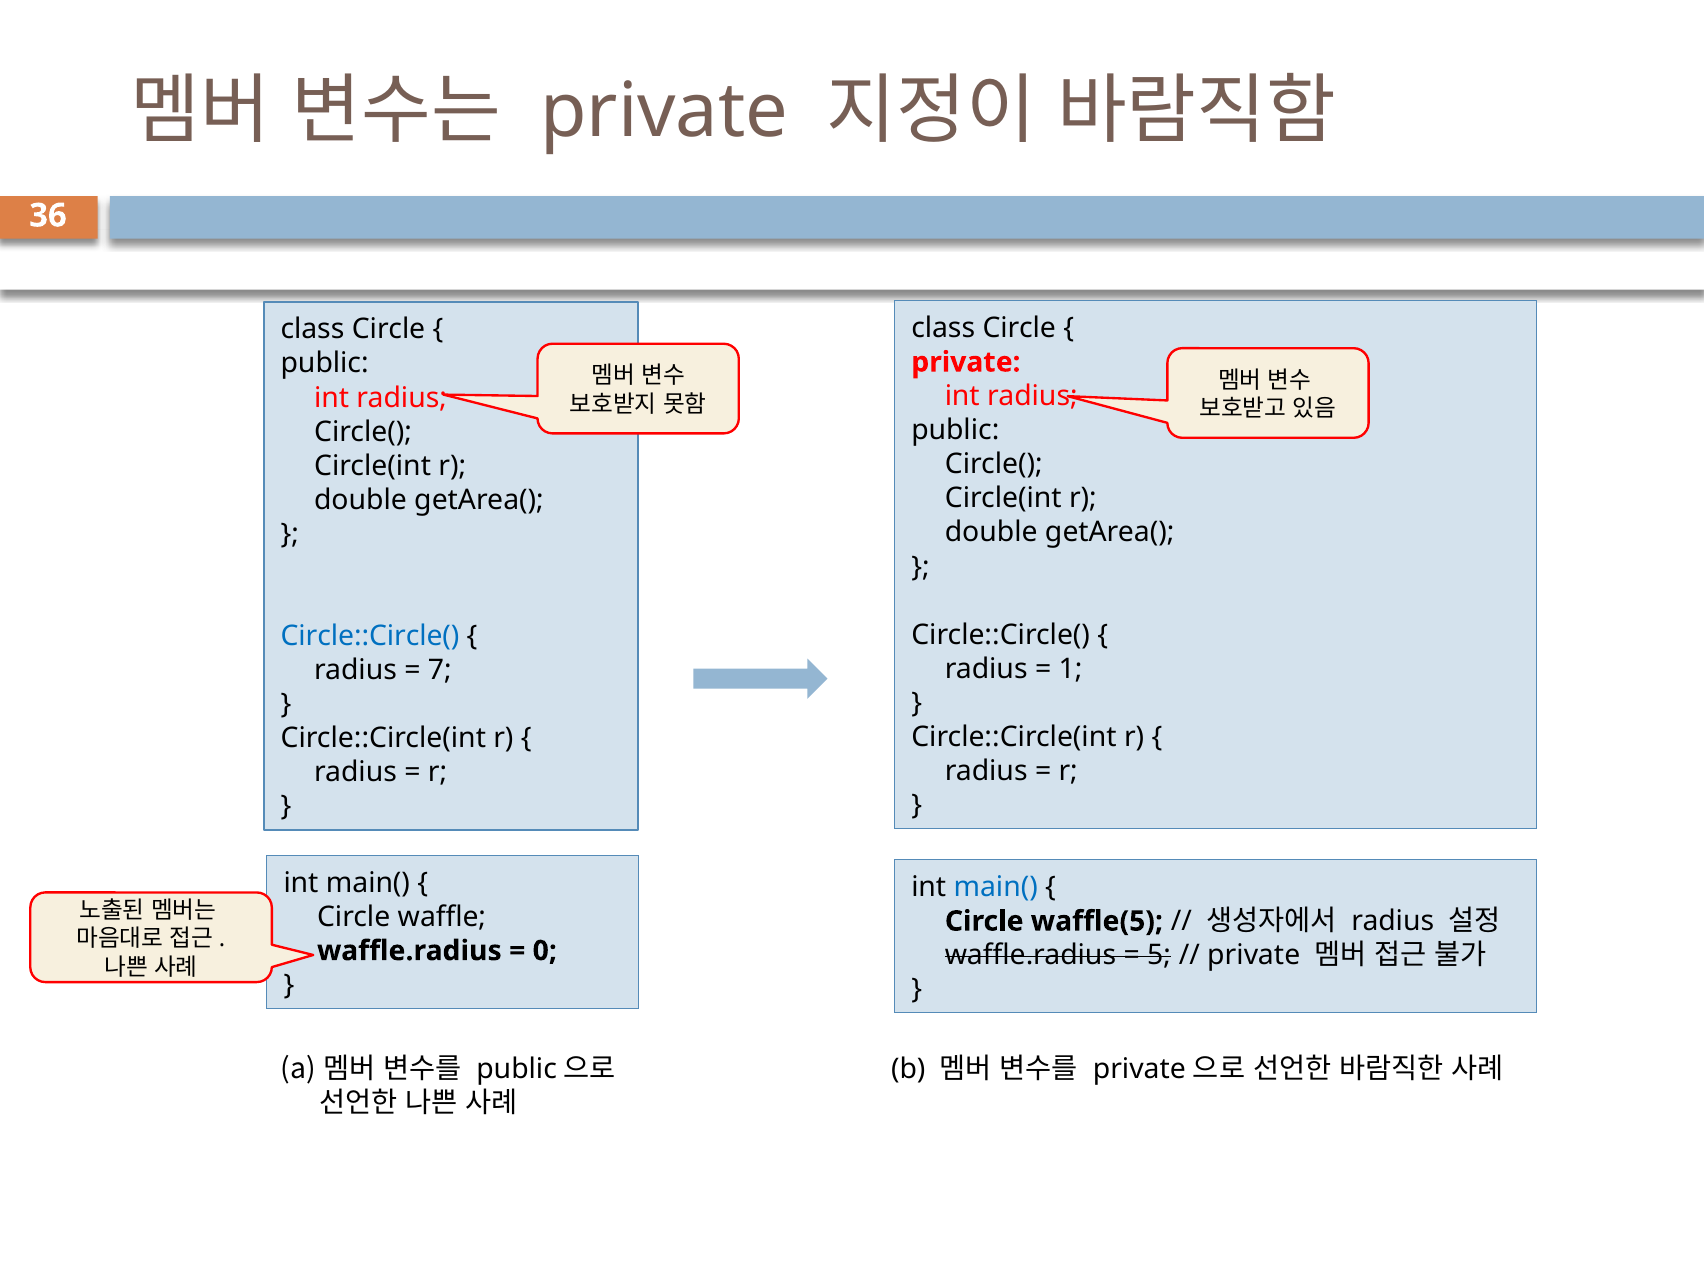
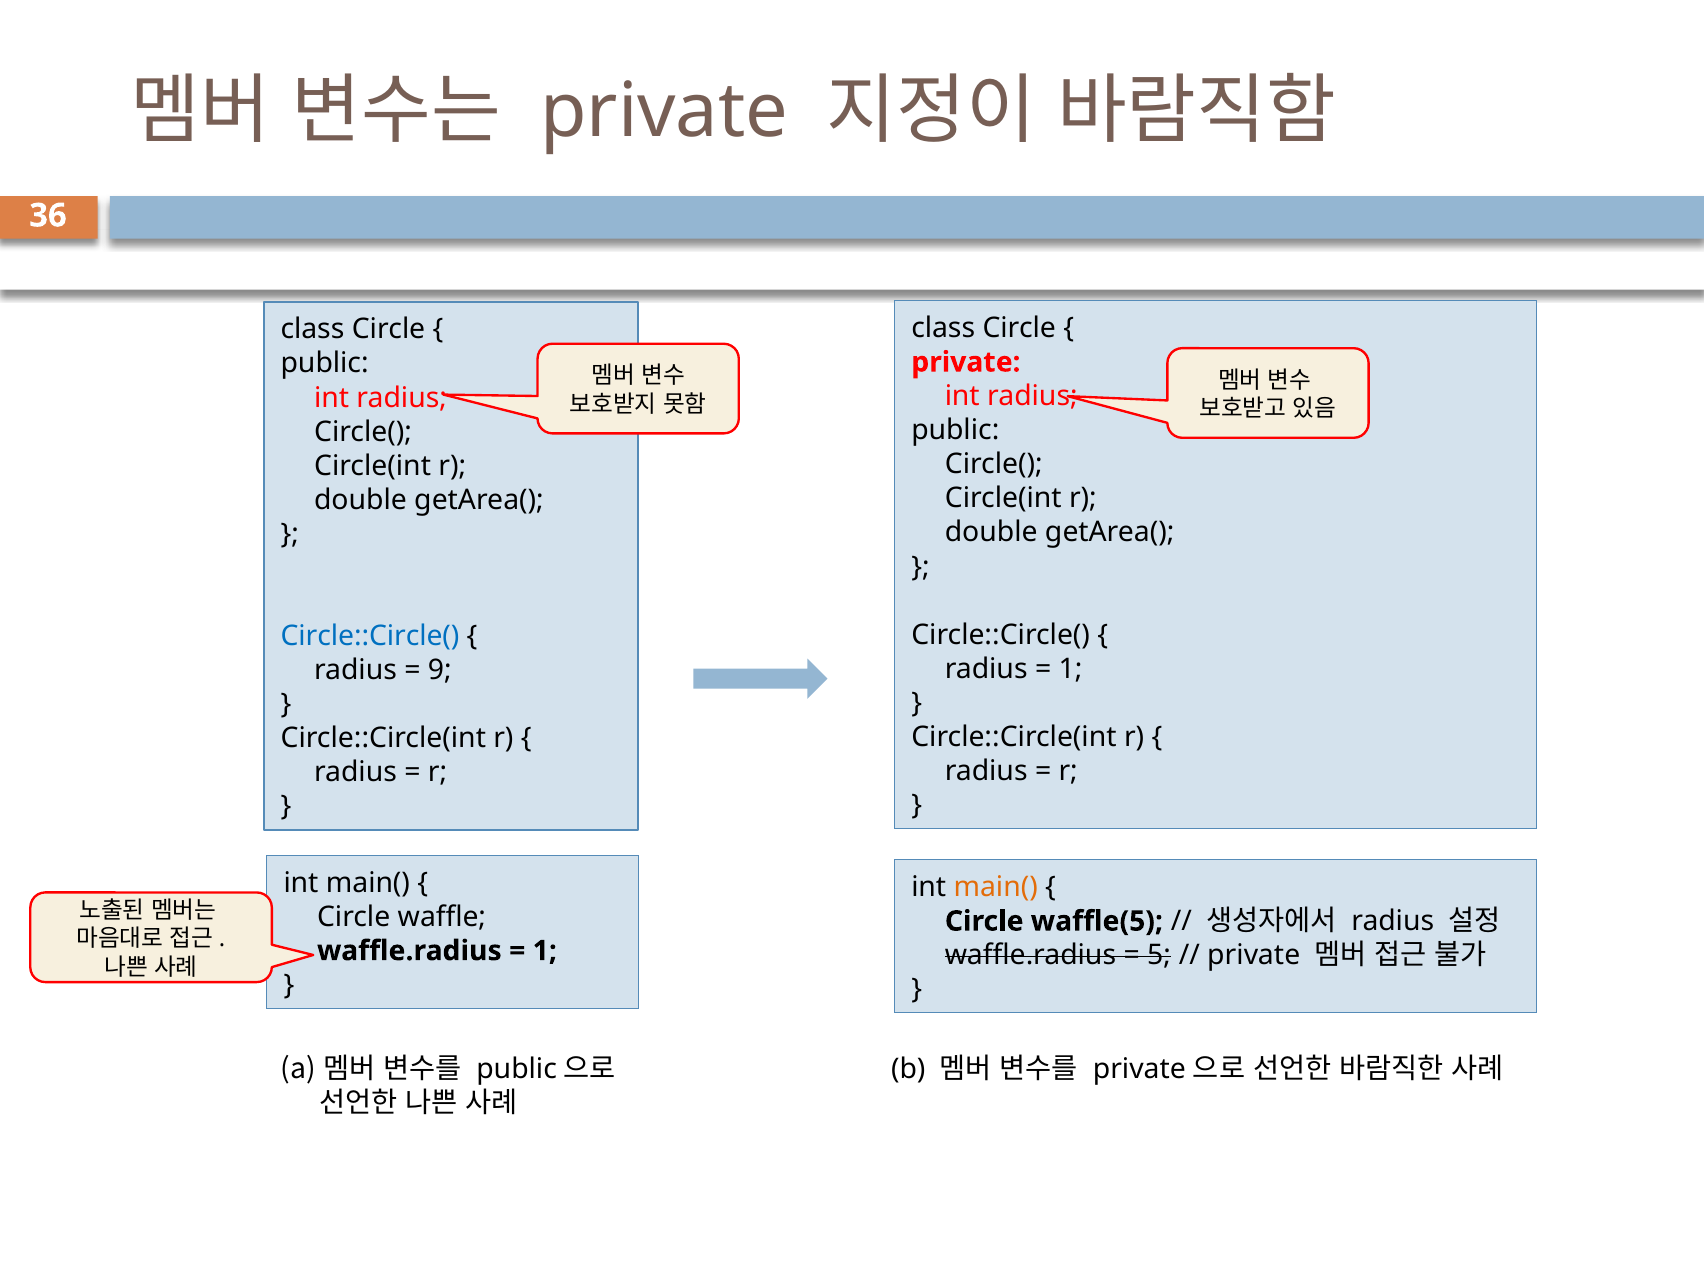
7: 7 -> 9 (440, 670)
main( colour: blue -> orange (996, 887)
0: 0 -> 1 (545, 951)
